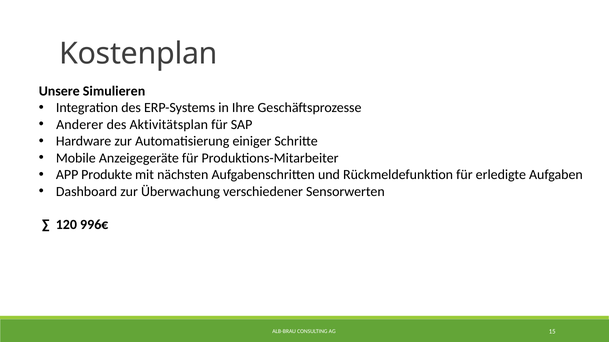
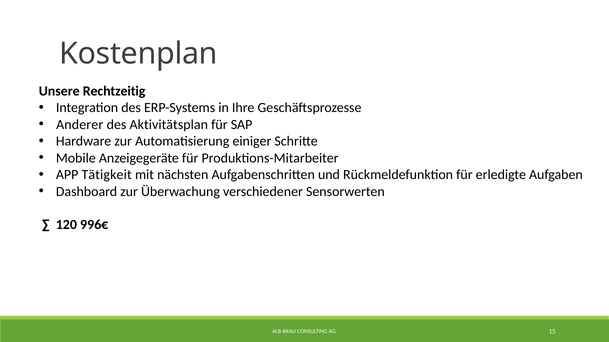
Simulieren: Simulieren -> Rechtzeitig (114, 91)
Produkte: Produkte -> Tätigkeit (107, 175)
